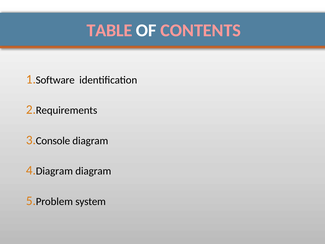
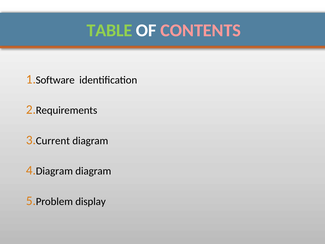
TABLE colour: pink -> light green (110, 30)
Console: Console -> Current (53, 141)
system: system -> display (91, 201)
